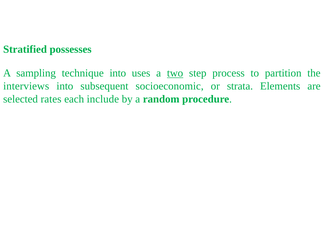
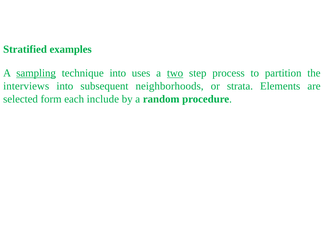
possesses: possesses -> examples (71, 49)
sampling underline: none -> present (36, 73)
socioeconomic: socioeconomic -> neighborhoods (170, 86)
rates: rates -> form (51, 99)
